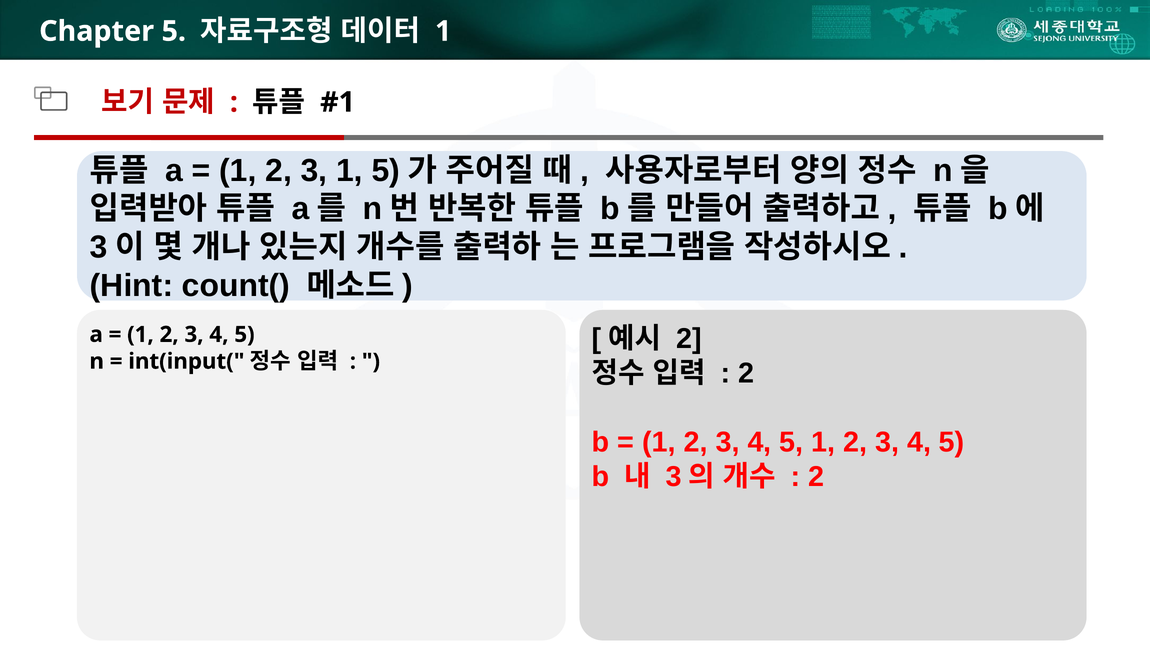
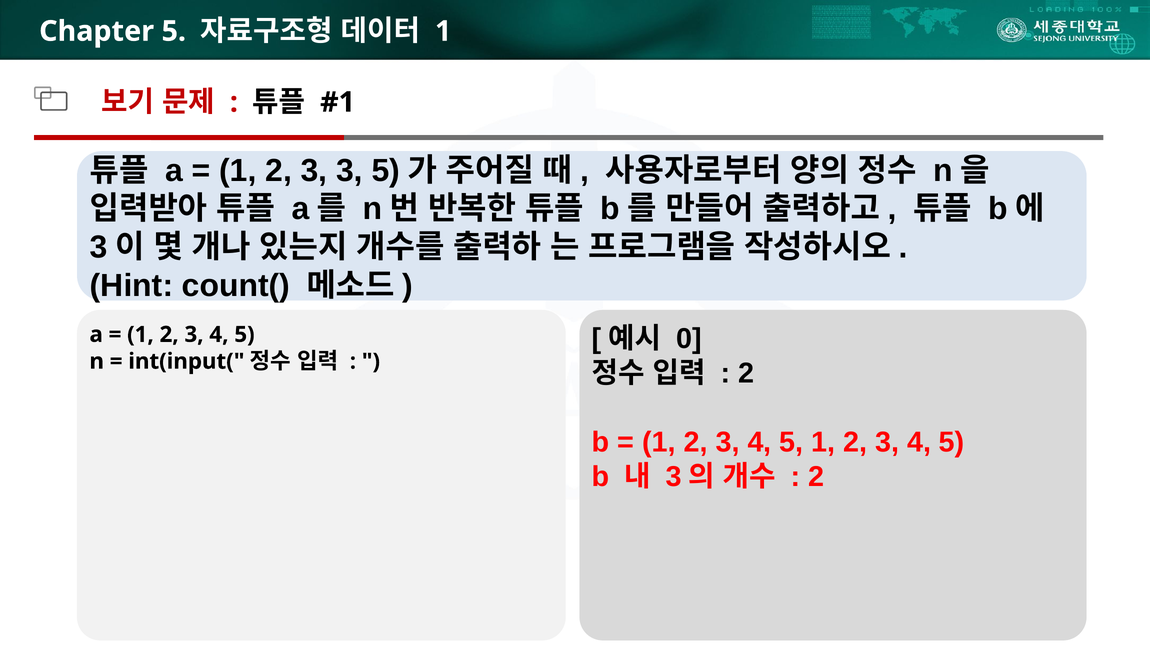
3 1: 1 -> 3 (349, 171)
2: 2 -> 0 (689, 339)
